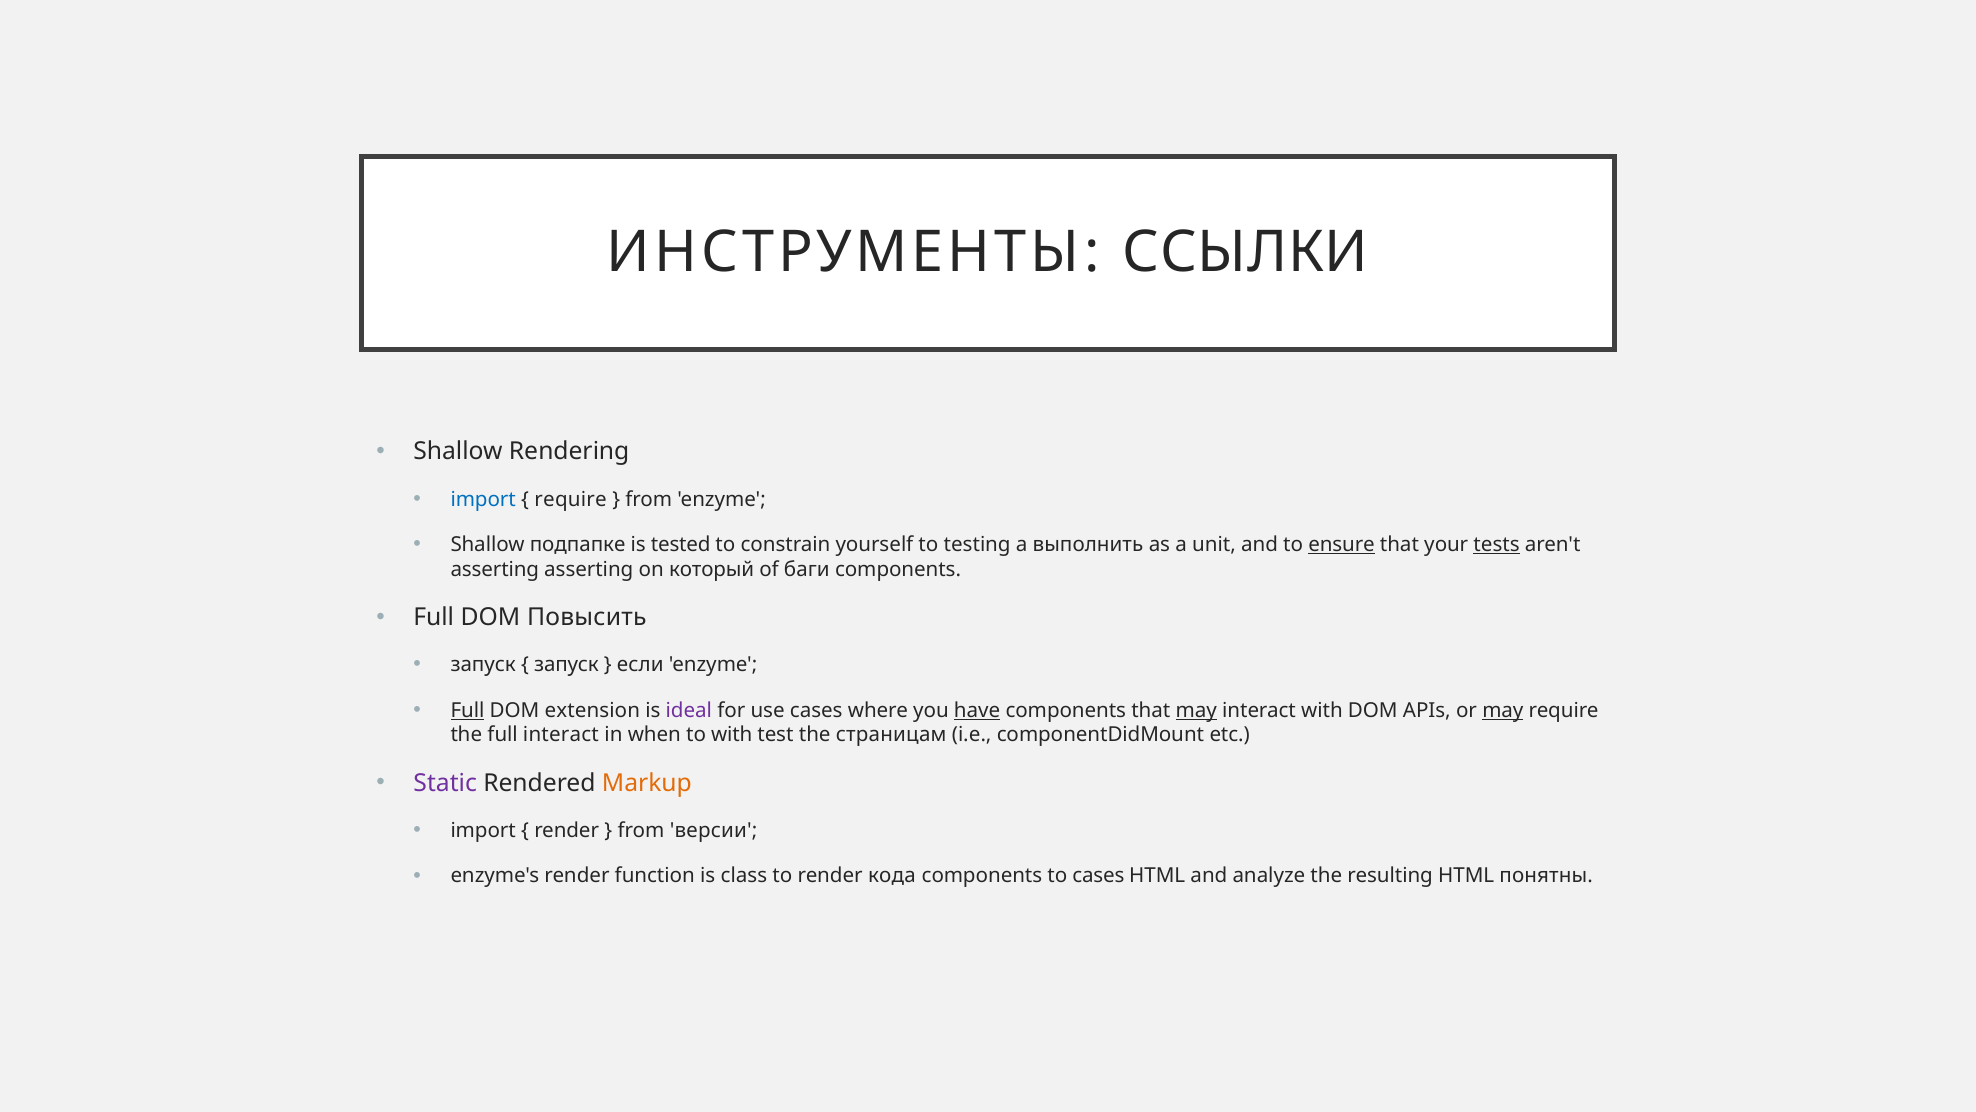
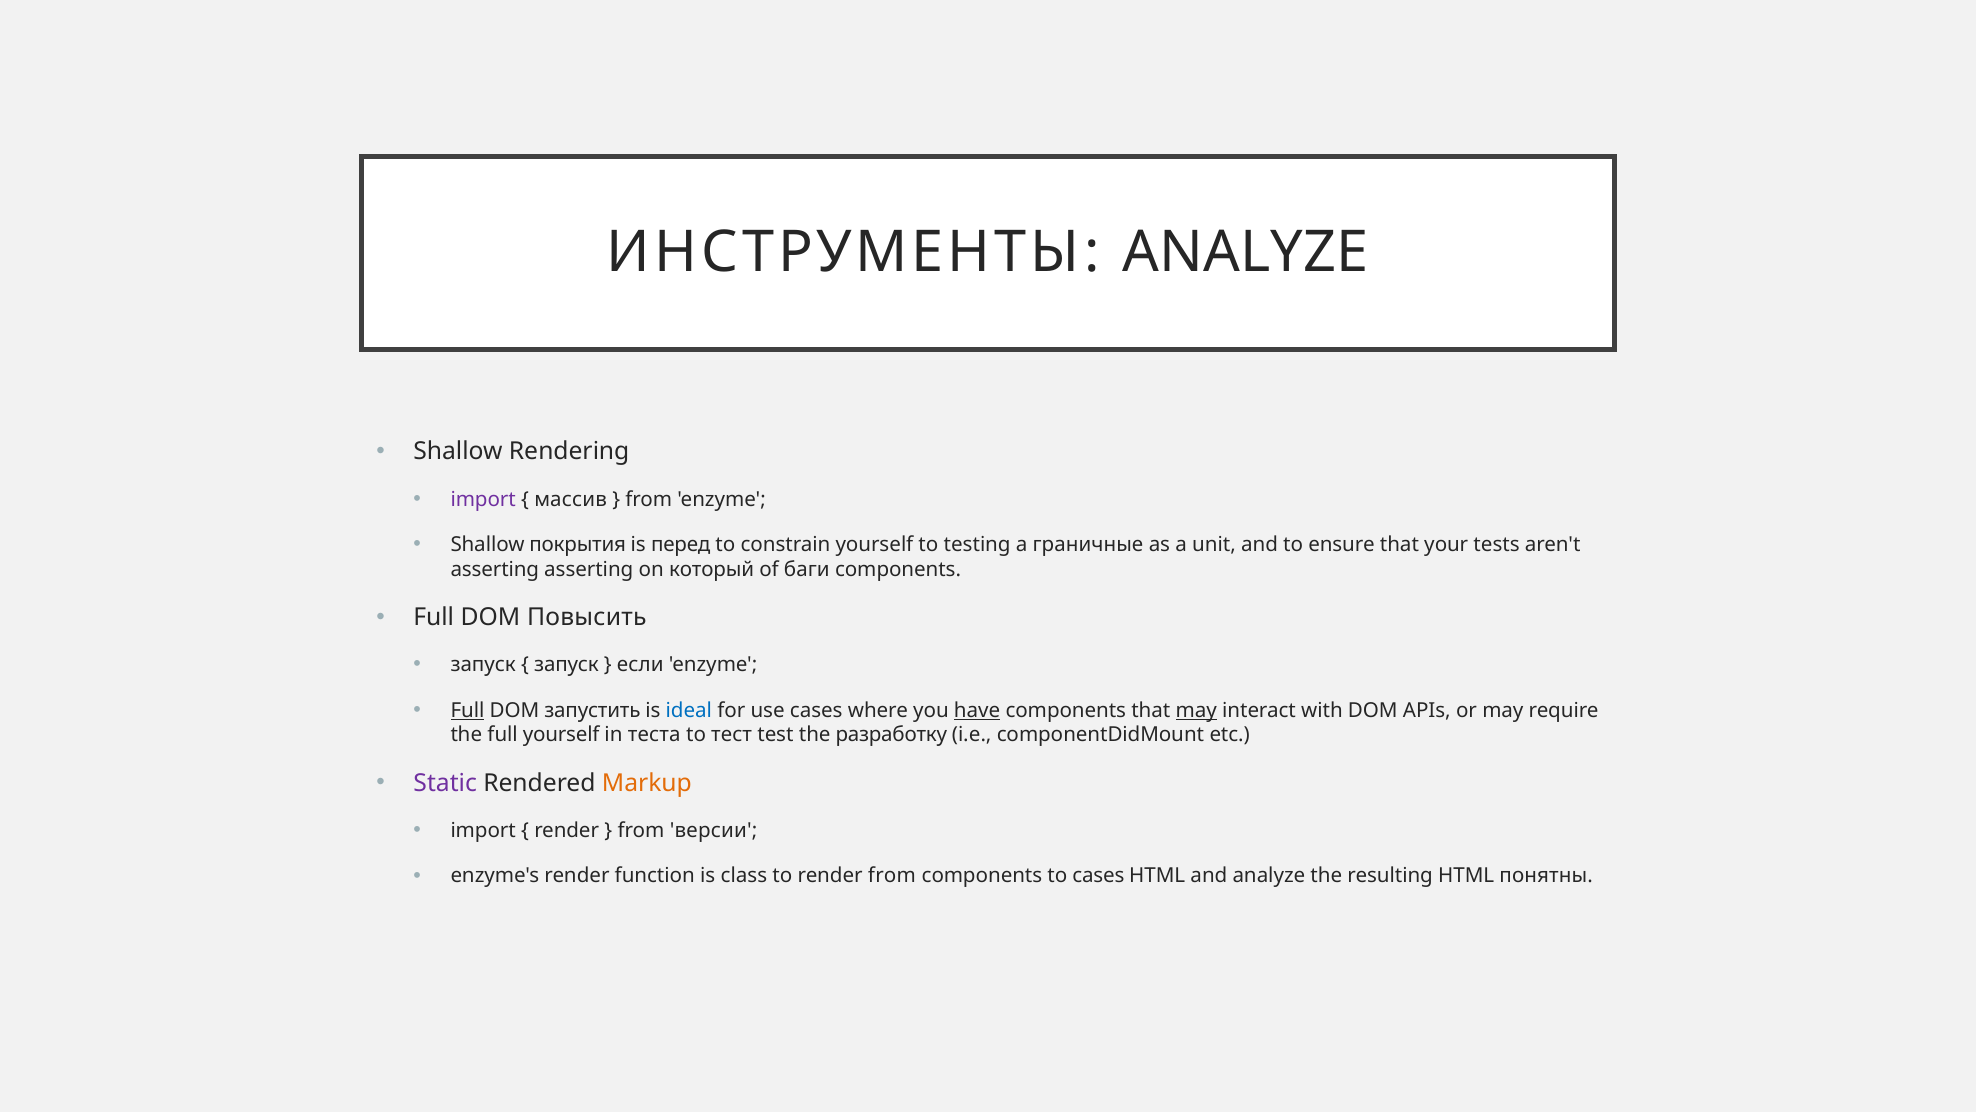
ИНСТРУМЕНТЫ ССЫЛКИ: ССЫЛКИ -> ANALYZE (1246, 252)
import colour: blue -> purple (483, 499)
require: require -> массив (571, 499)
подпапке: подпапке -> покрытия (578, 544)
tested: tested -> перед (681, 544)
выполнить: выполнить -> граничные (1088, 544)
ensure underline: present -> none (1342, 544)
tests underline: present -> none (1497, 544)
extension: extension -> запустить (592, 710)
ideal colour: purple -> blue (689, 710)
may underline: present -> none (1503, 710)
full interact: interact -> yourself (561, 735)
when: when -> теста (654, 735)
to with: with -> тест (732, 735)
страницам: страницам -> разработку (891, 735)
render кода: кода -> from (892, 876)
